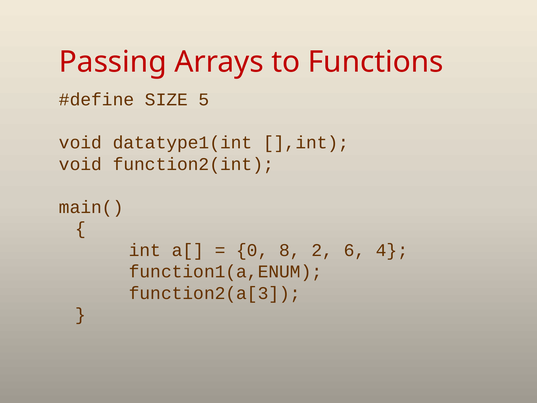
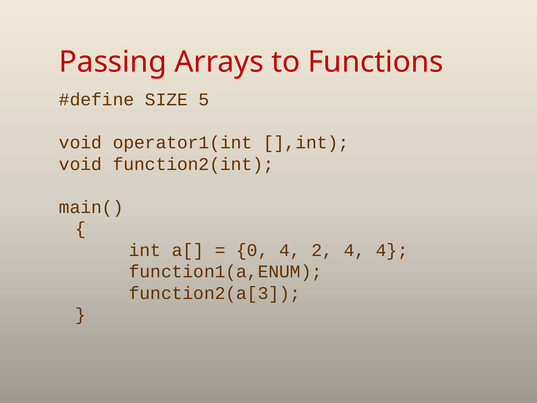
datatype1(int: datatype1(int -> operator1(int (183, 143)
0 8: 8 -> 4 (290, 250)
2 6: 6 -> 4 (354, 250)
